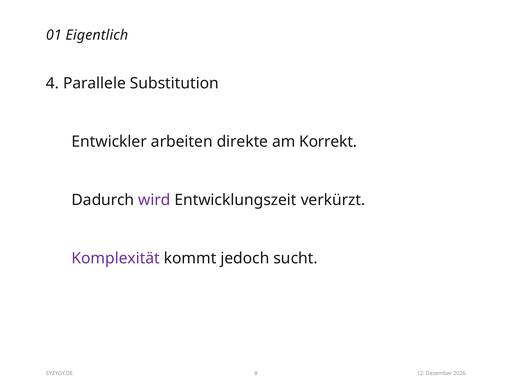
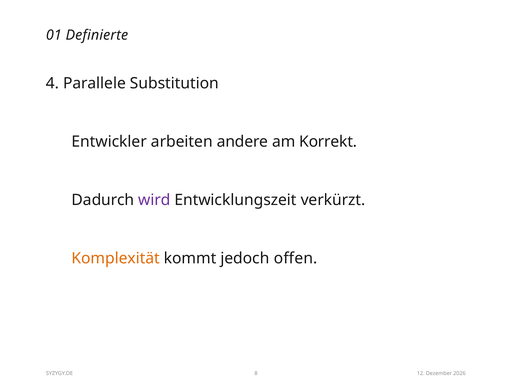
Eigentlich: Eigentlich -> Definierte (97, 35)
direkte: direkte -> andere (242, 142)
Komplexität colour: purple -> orange (116, 258)
sucht: sucht -> offen (296, 258)
